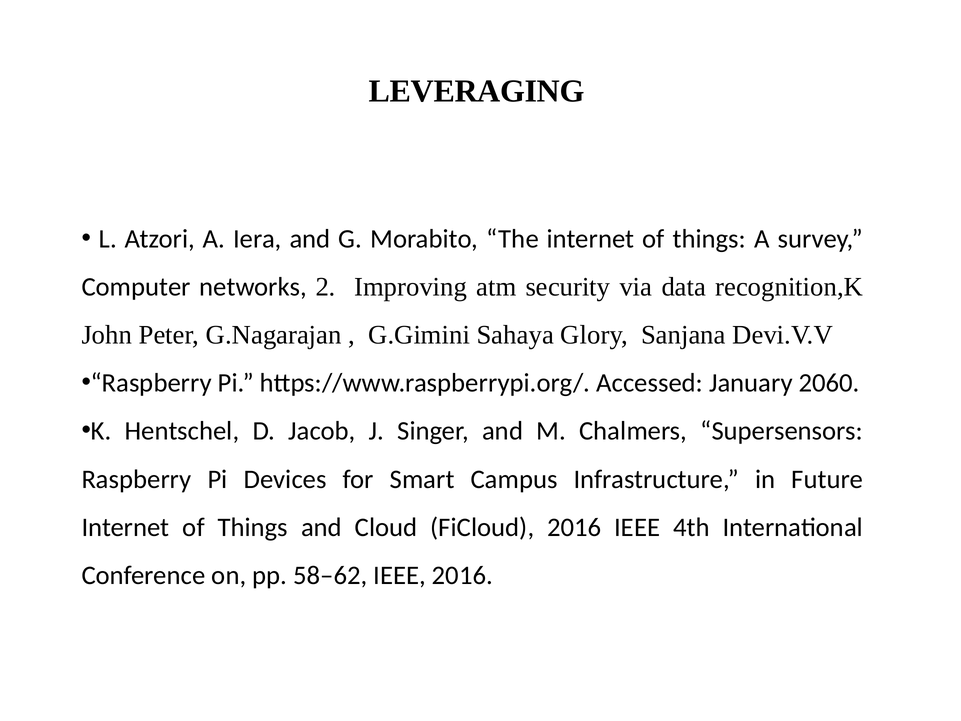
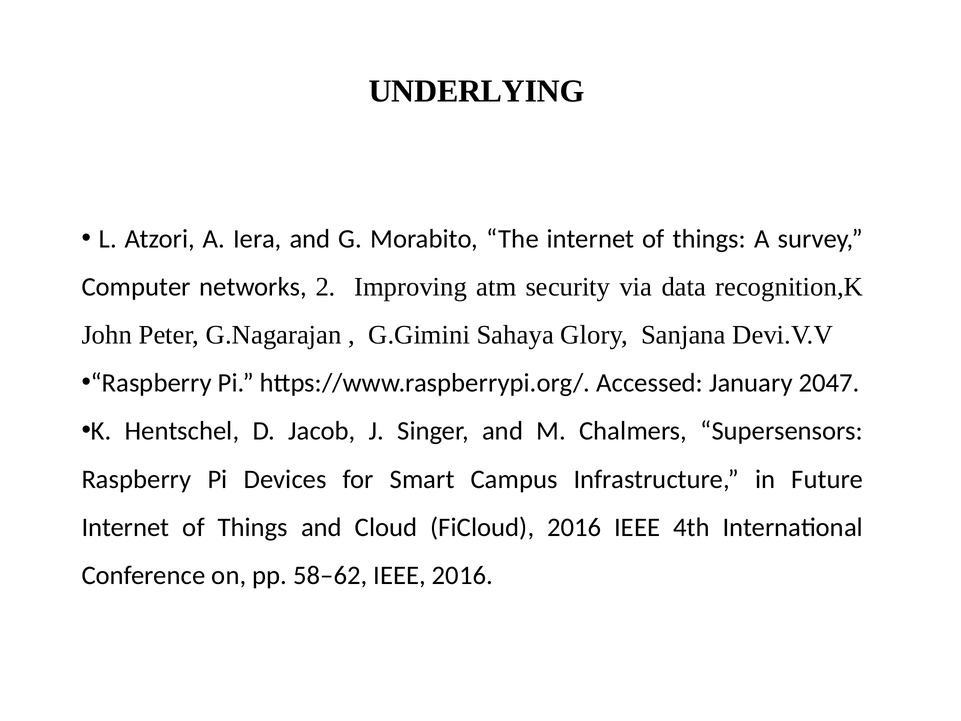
LEVERAGING: LEVERAGING -> UNDERLYING (477, 91)
2060: 2060 -> 2047 (829, 383)
